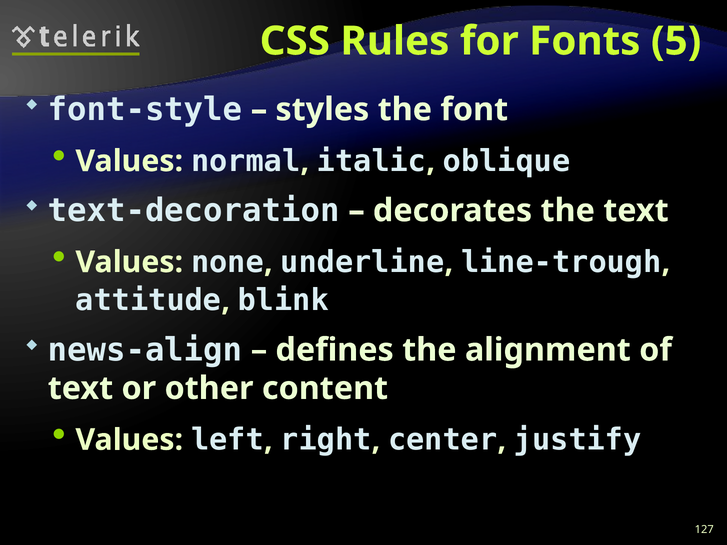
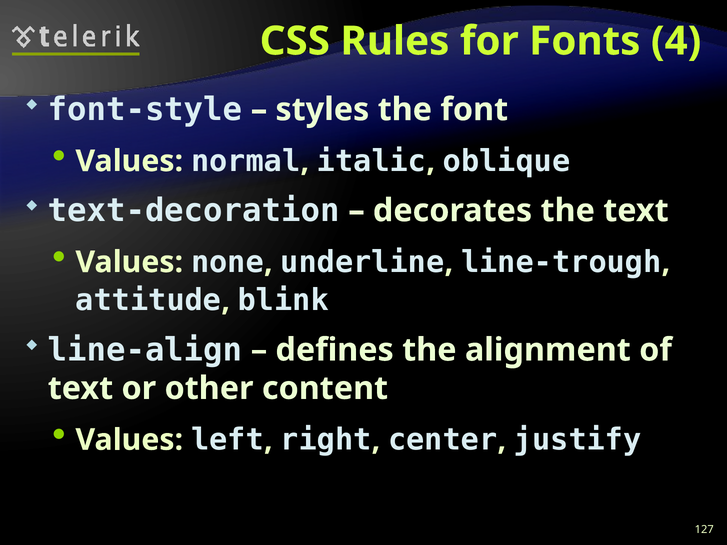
5: 5 -> 4 (676, 41)
news-align: news-align -> line-align (145, 350)
